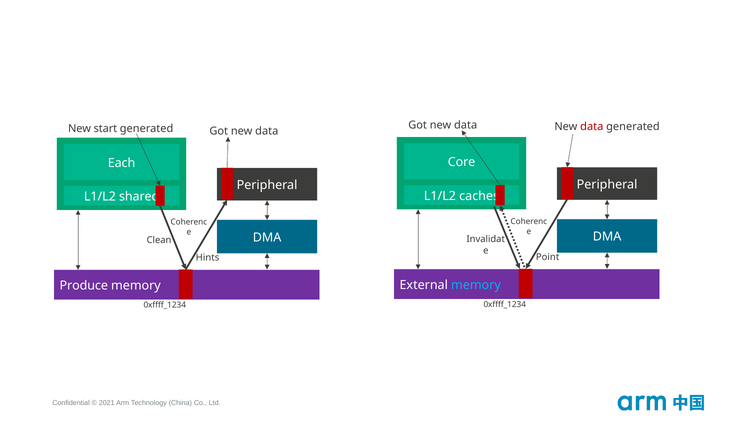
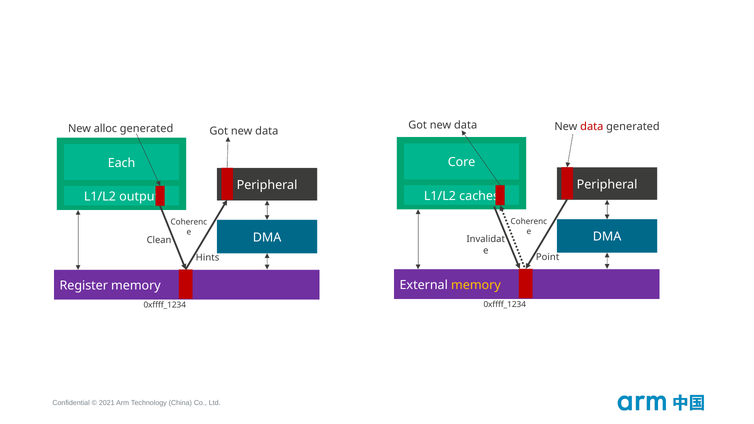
start: start -> alloc (105, 129)
shared: shared -> output (139, 197)
memory colour: light blue -> yellow (476, 285)
Produce: Produce -> Register (84, 286)
